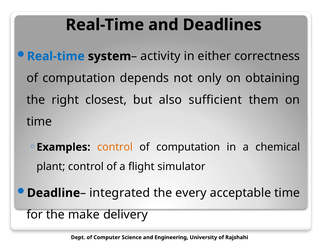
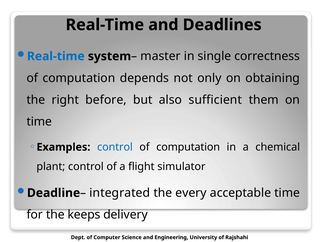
activity: activity -> master (161, 56)
either: either -> single (214, 56)
closest: closest -> before (106, 100)
control colour: orange -> blue (115, 147)
make: make -> keeps (84, 214)
